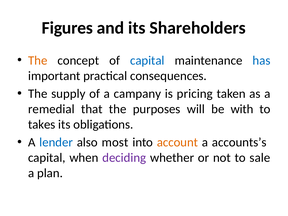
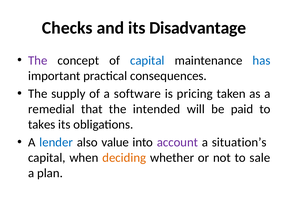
Figures: Figures -> Checks (67, 28)
Shareholders: Shareholders -> Disadvantage (198, 28)
The colour: orange -> purple (38, 60)
campany: campany -> software (137, 94)
purposes: purposes -> intended (157, 109)
with: with -> paid (242, 109)
most: most -> value (115, 142)
account colour: orange -> purple (177, 142)
accounts’s: accounts’s -> situation’s (239, 142)
deciding colour: purple -> orange (124, 158)
